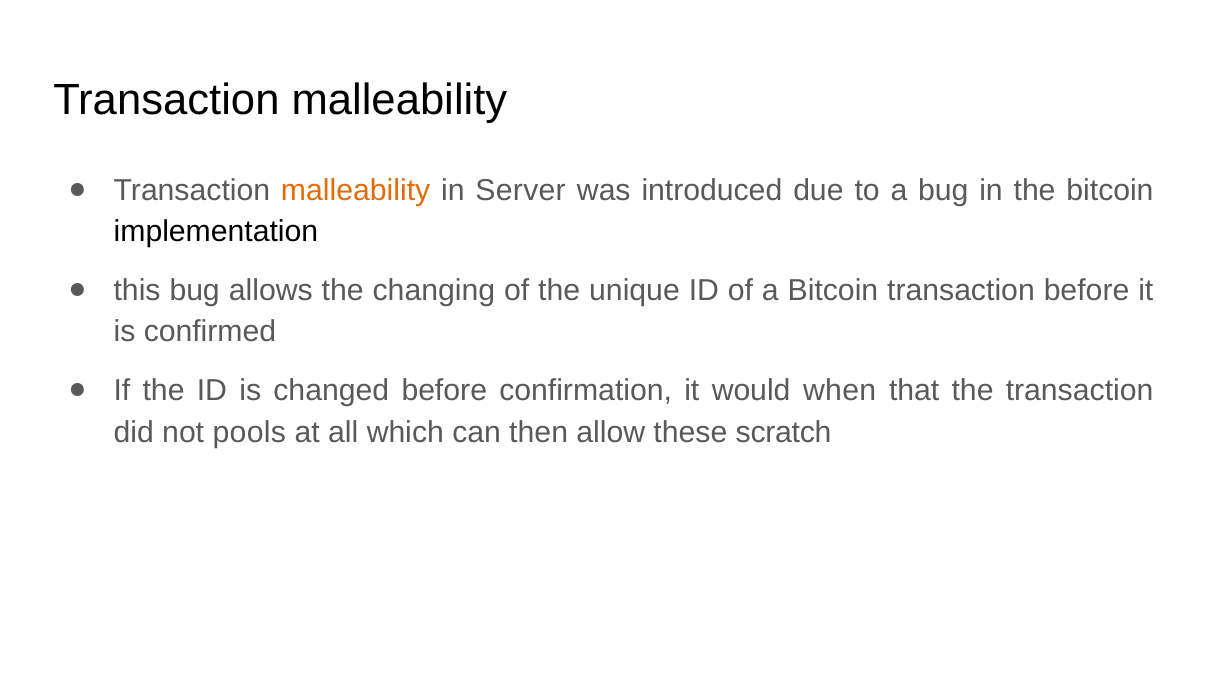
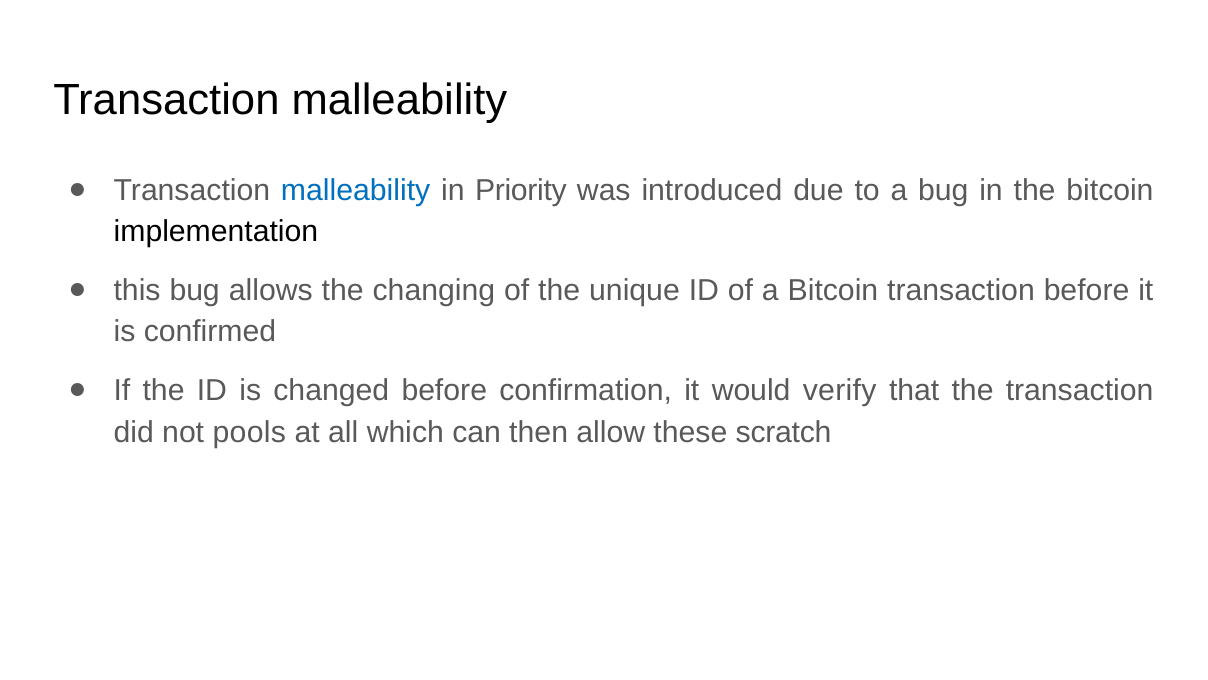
malleability colour: orange -> blue (356, 190)
Server: Server -> Priority (521, 190)
when: when -> verify (840, 390)
